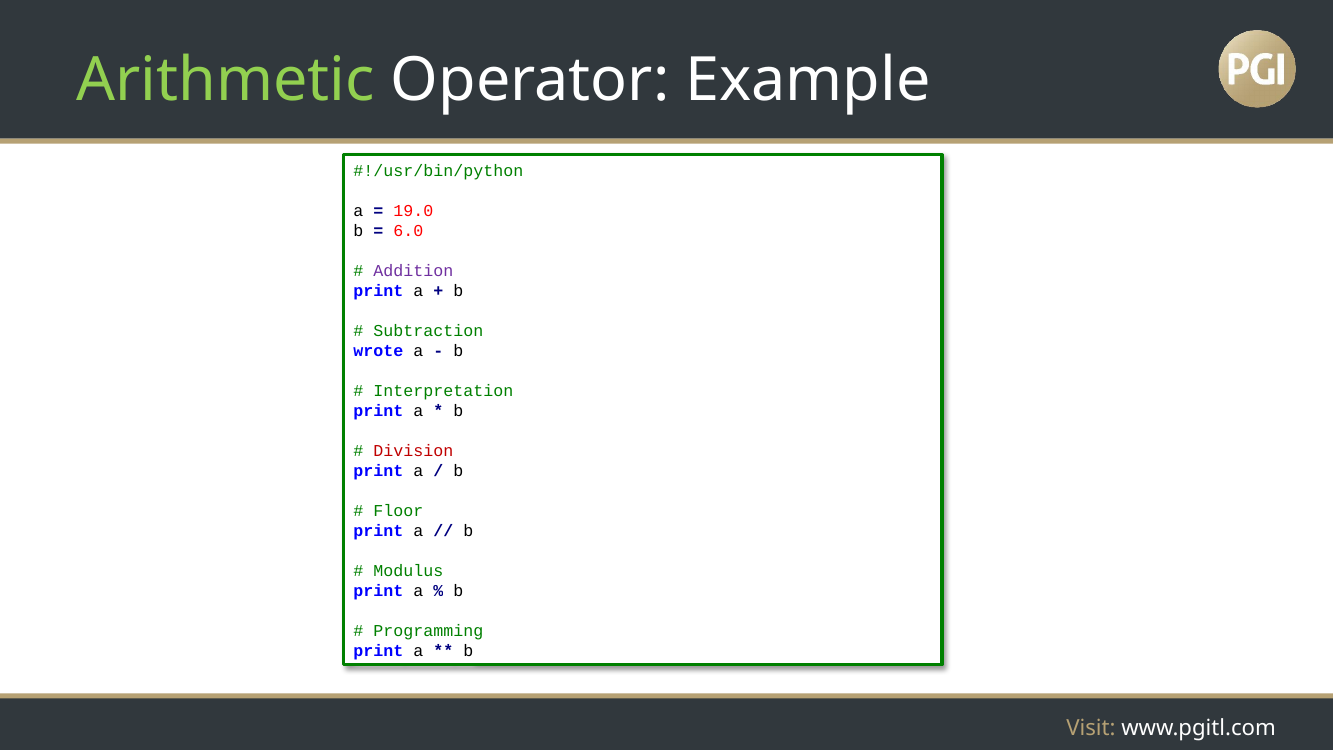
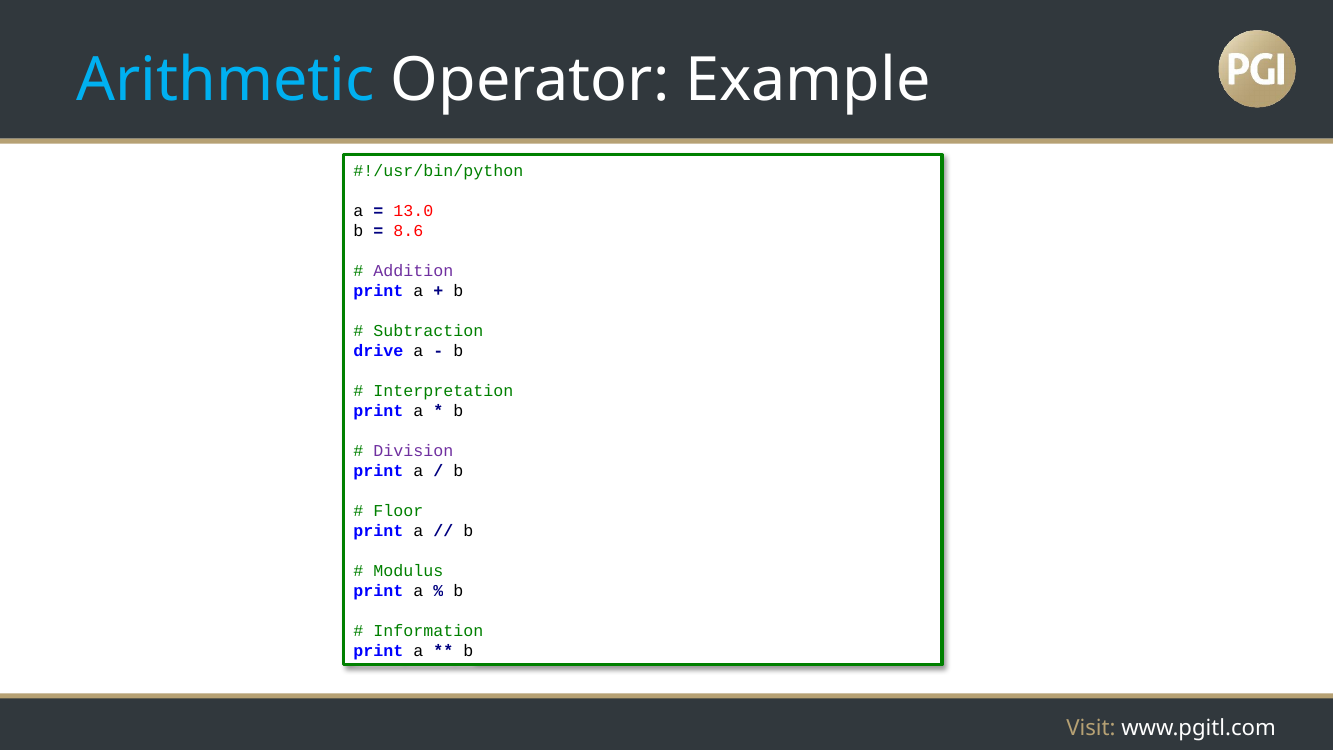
Arithmetic colour: light green -> light blue (226, 80)
19.0: 19.0 -> 13.0 (413, 211)
6.0: 6.0 -> 8.6 (408, 231)
wrote: wrote -> drive (378, 351)
Division colour: red -> purple (413, 451)
Programming: Programming -> Information (428, 631)
